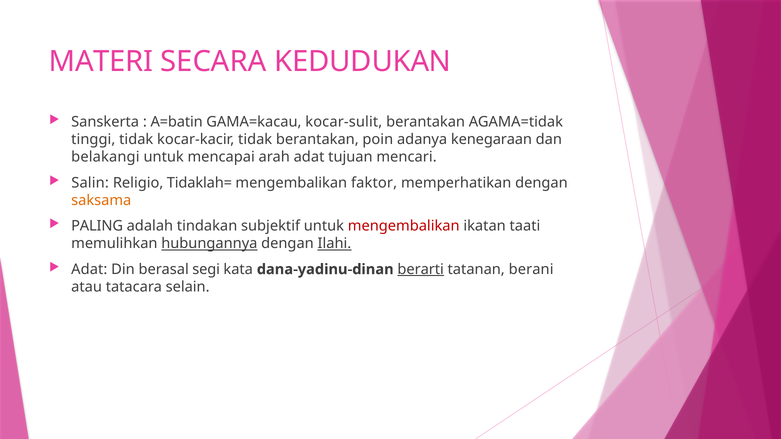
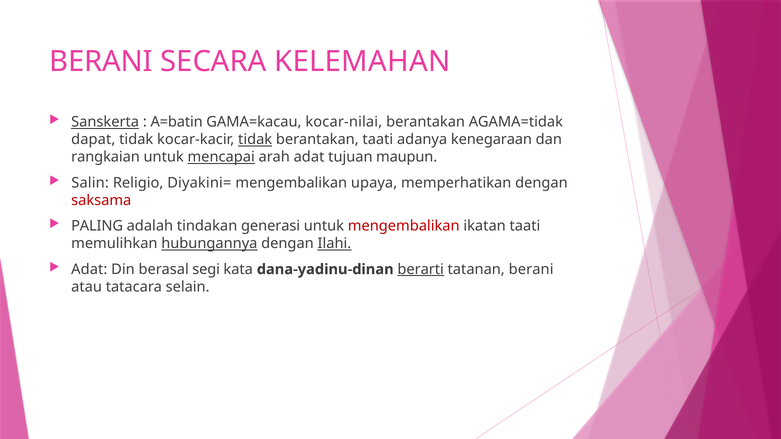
MATERI: MATERI -> BERANI (101, 62)
KEDUDUKAN: KEDUDUKAN -> KELEMAHAN (362, 62)
Sanskerta underline: none -> present (105, 122)
kocar-sulit: kocar-sulit -> kocar-nilai (344, 122)
tinggi: tinggi -> dapat (93, 140)
tidak underline: none -> present (255, 140)
berantakan poin: poin -> taati (378, 140)
belakangi: belakangi -> rangkaian (106, 157)
mencapai underline: none -> present (221, 157)
mencari: mencari -> maupun (407, 157)
Tidaklah=: Tidaklah= -> Diyakini= (199, 183)
faktor: faktor -> upaya (374, 183)
saksama colour: orange -> red (101, 201)
subjektif: subjektif -> generasi (271, 226)
